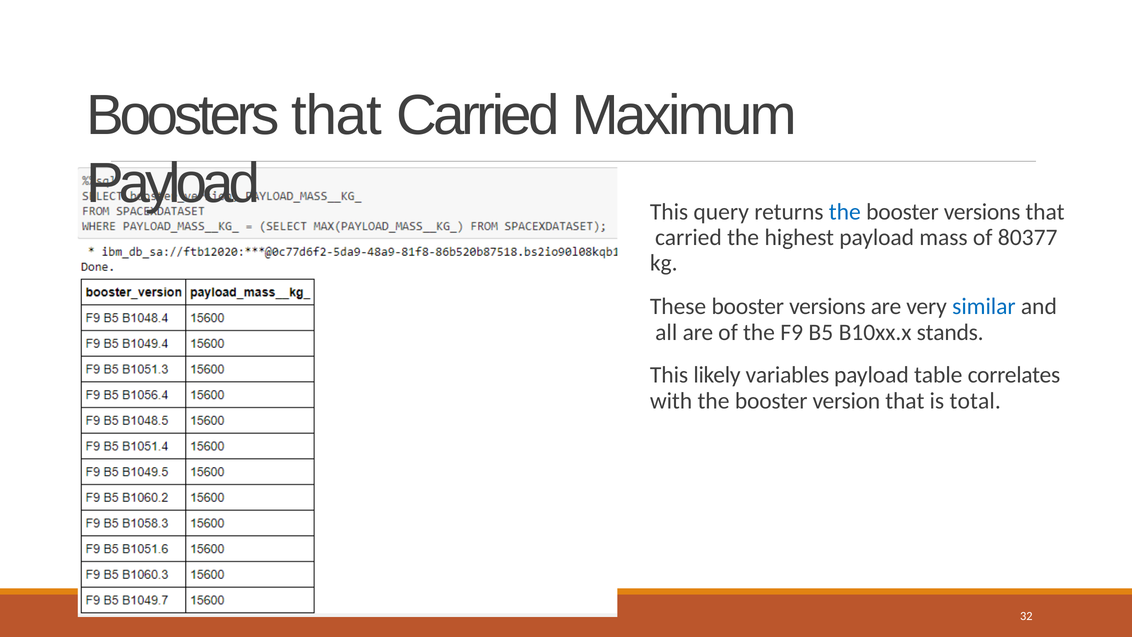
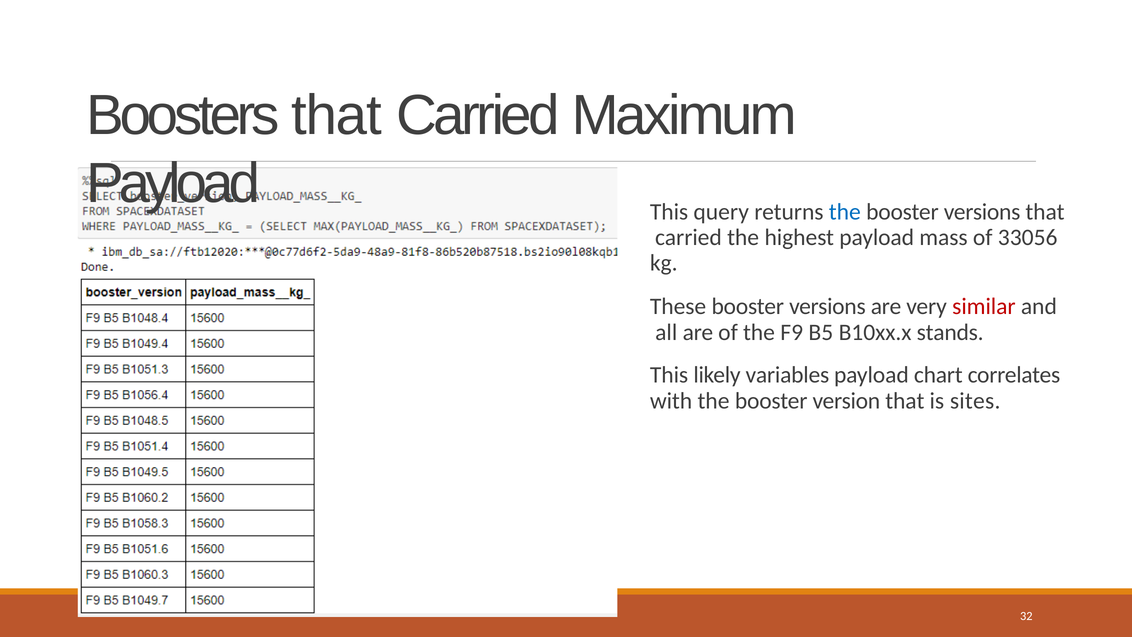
80377: 80377 -> 33056 (1028, 238)
similar colour: blue -> red (984, 306)
table: table -> chart (938, 375)
total: total -> sites (975, 401)
